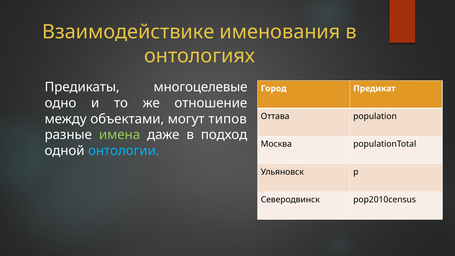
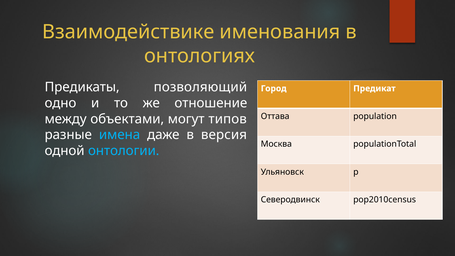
многоцелевые: многоцелевые -> позволяющий (200, 87)
имена colour: light green -> light blue (120, 135)
подход: подход -> версия (224, 135)
